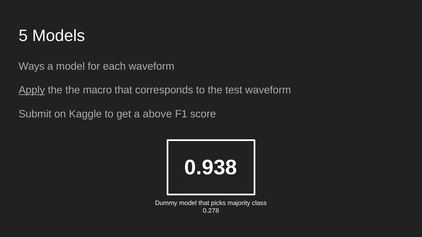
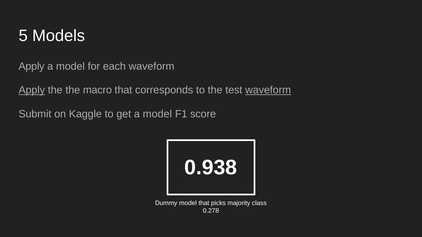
Ways: Ways -> Apply (32, 66)
waveform underline: none -> present (268, 90)
get a above: above -> model (157, 114)
